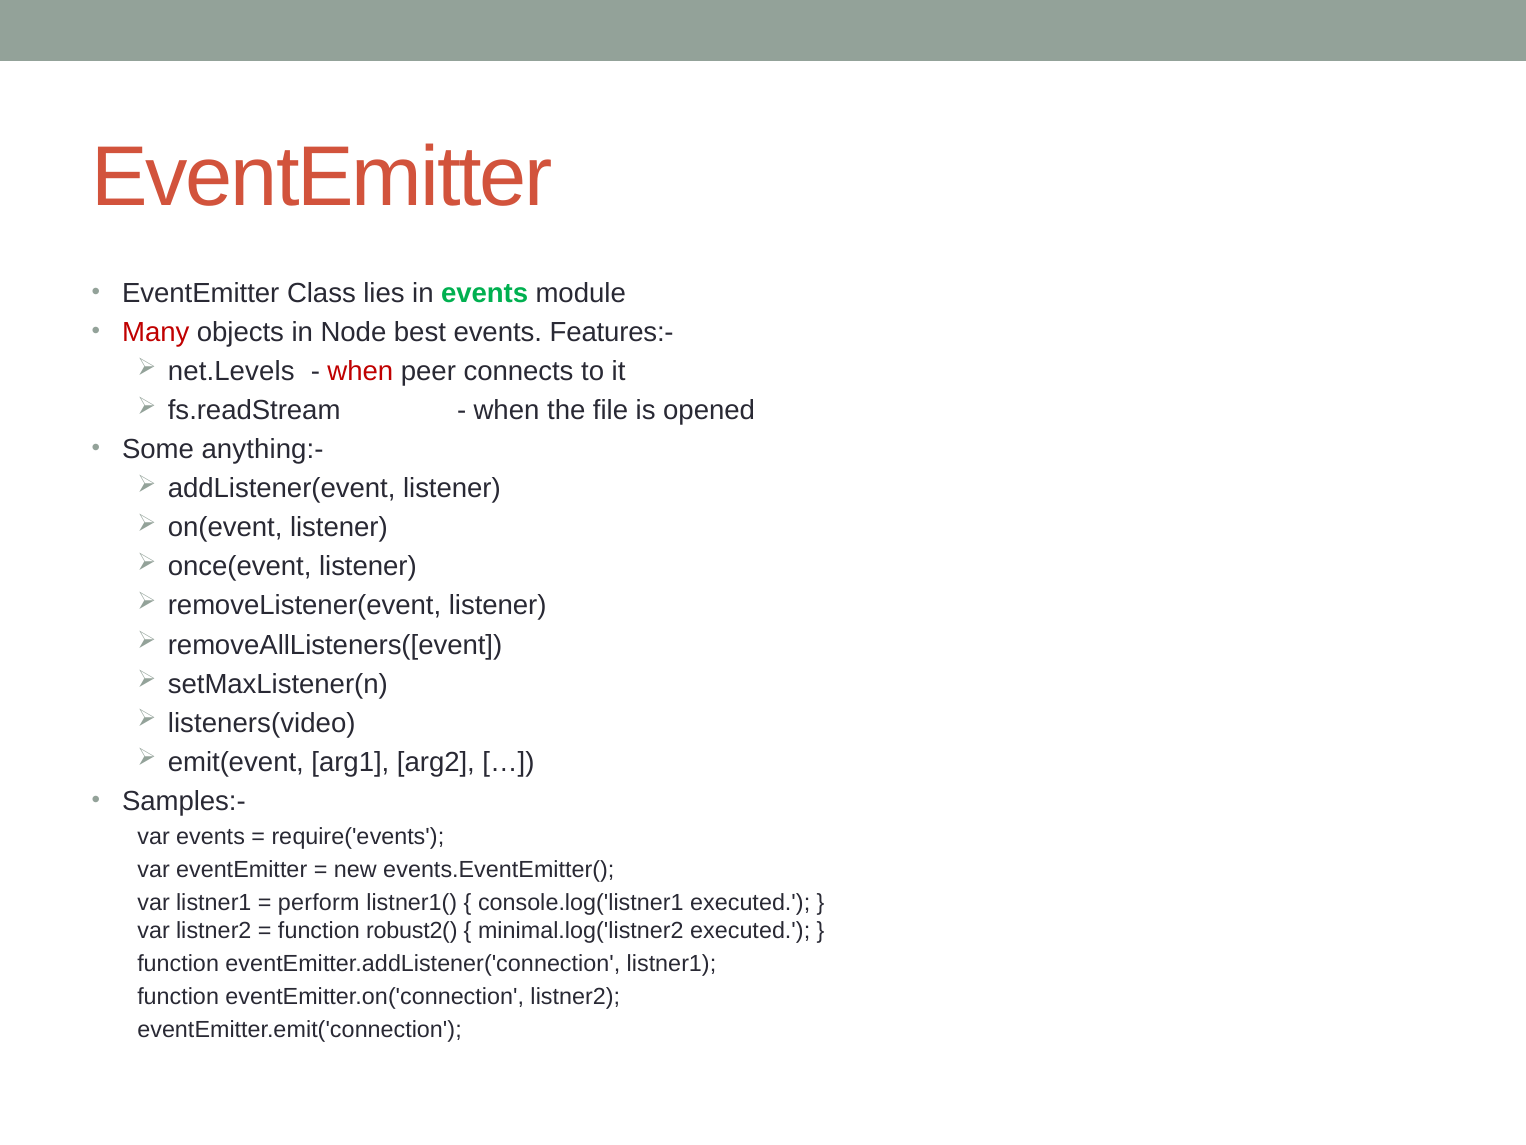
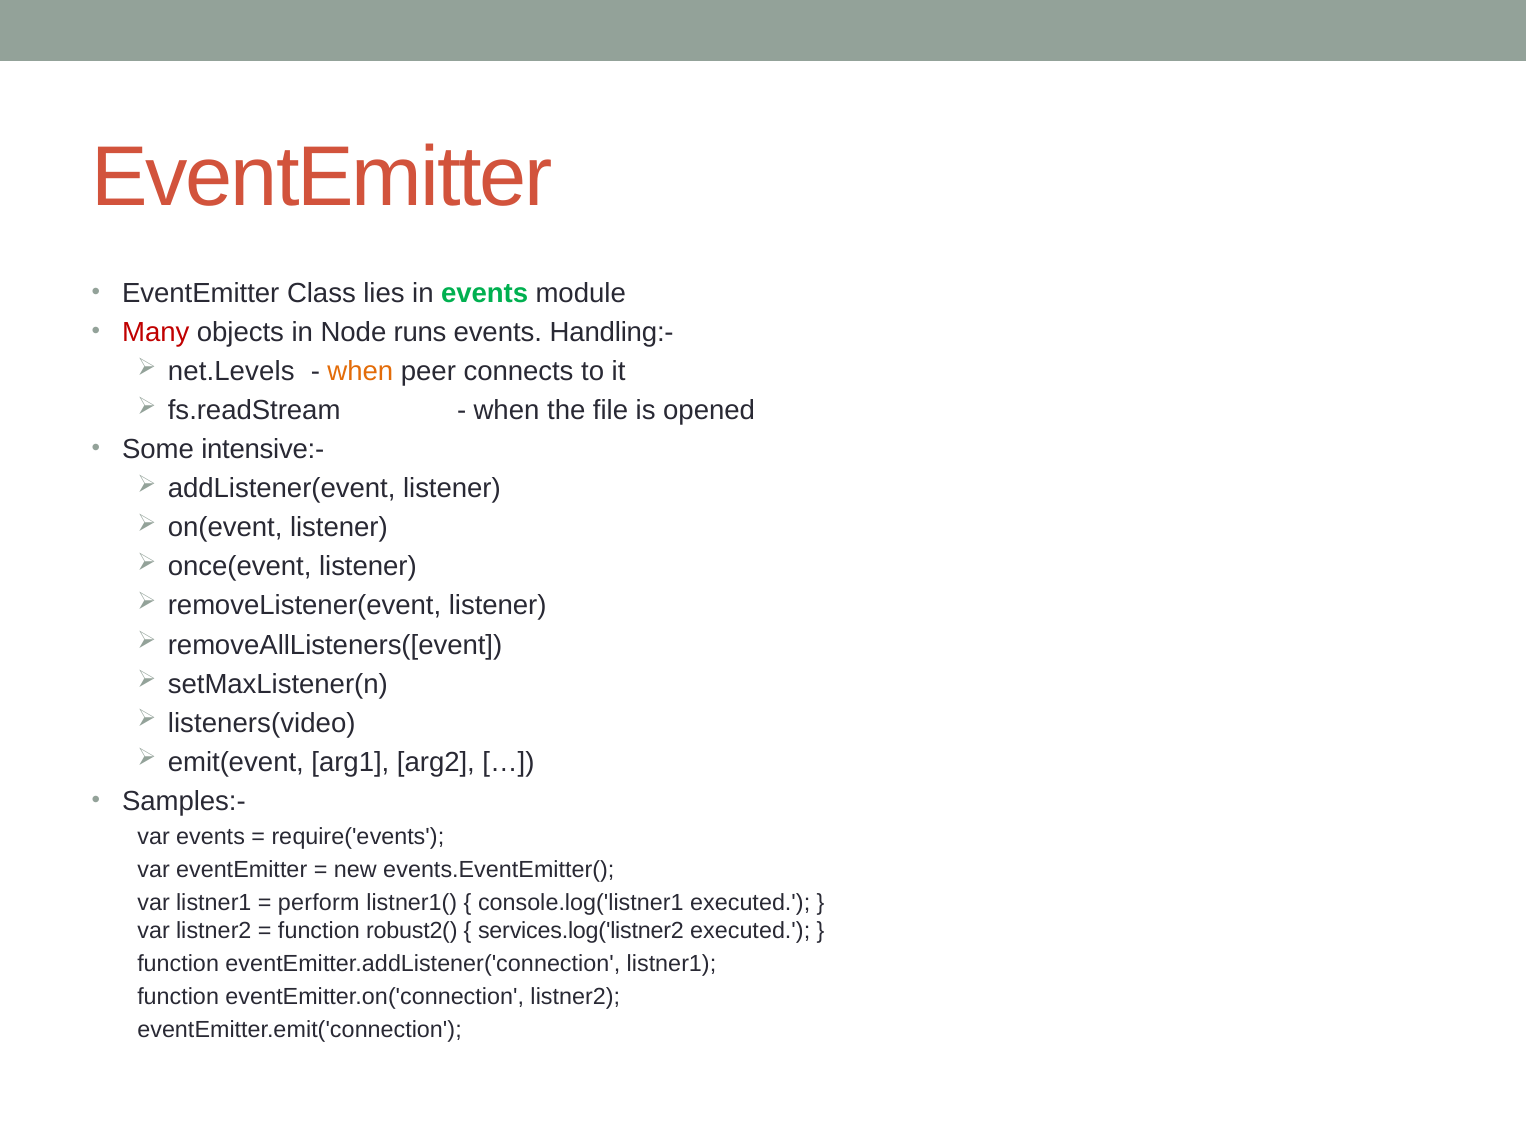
best: best -> runs (420, 332)
Features:-: Features:- -> Handling:- (612, 332)
when colour: red -> orange (360, 371)
anything:-: anything:- -> intensive:- (263, 449)
minimal.log('listner2: minimal.log('listner2 -> services.log('listner2 (581, 930)
